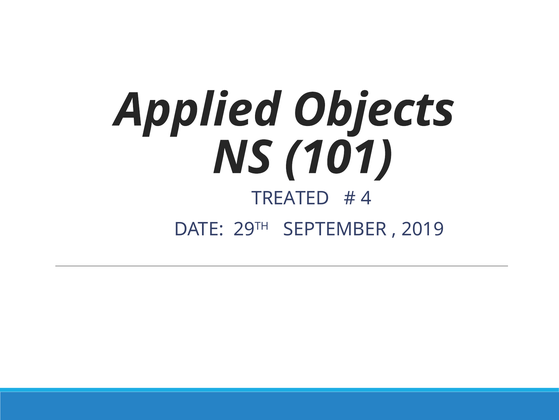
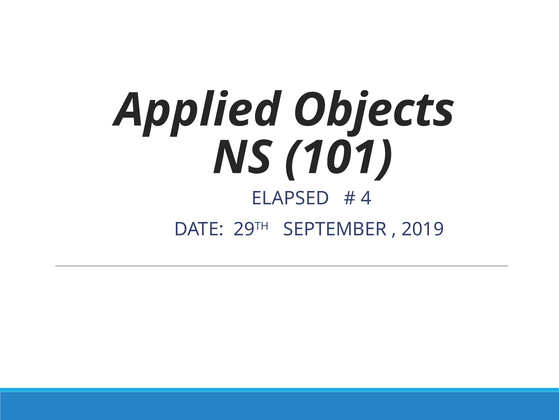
TREATED: TREATED -> ELAPSED (290, 198)
